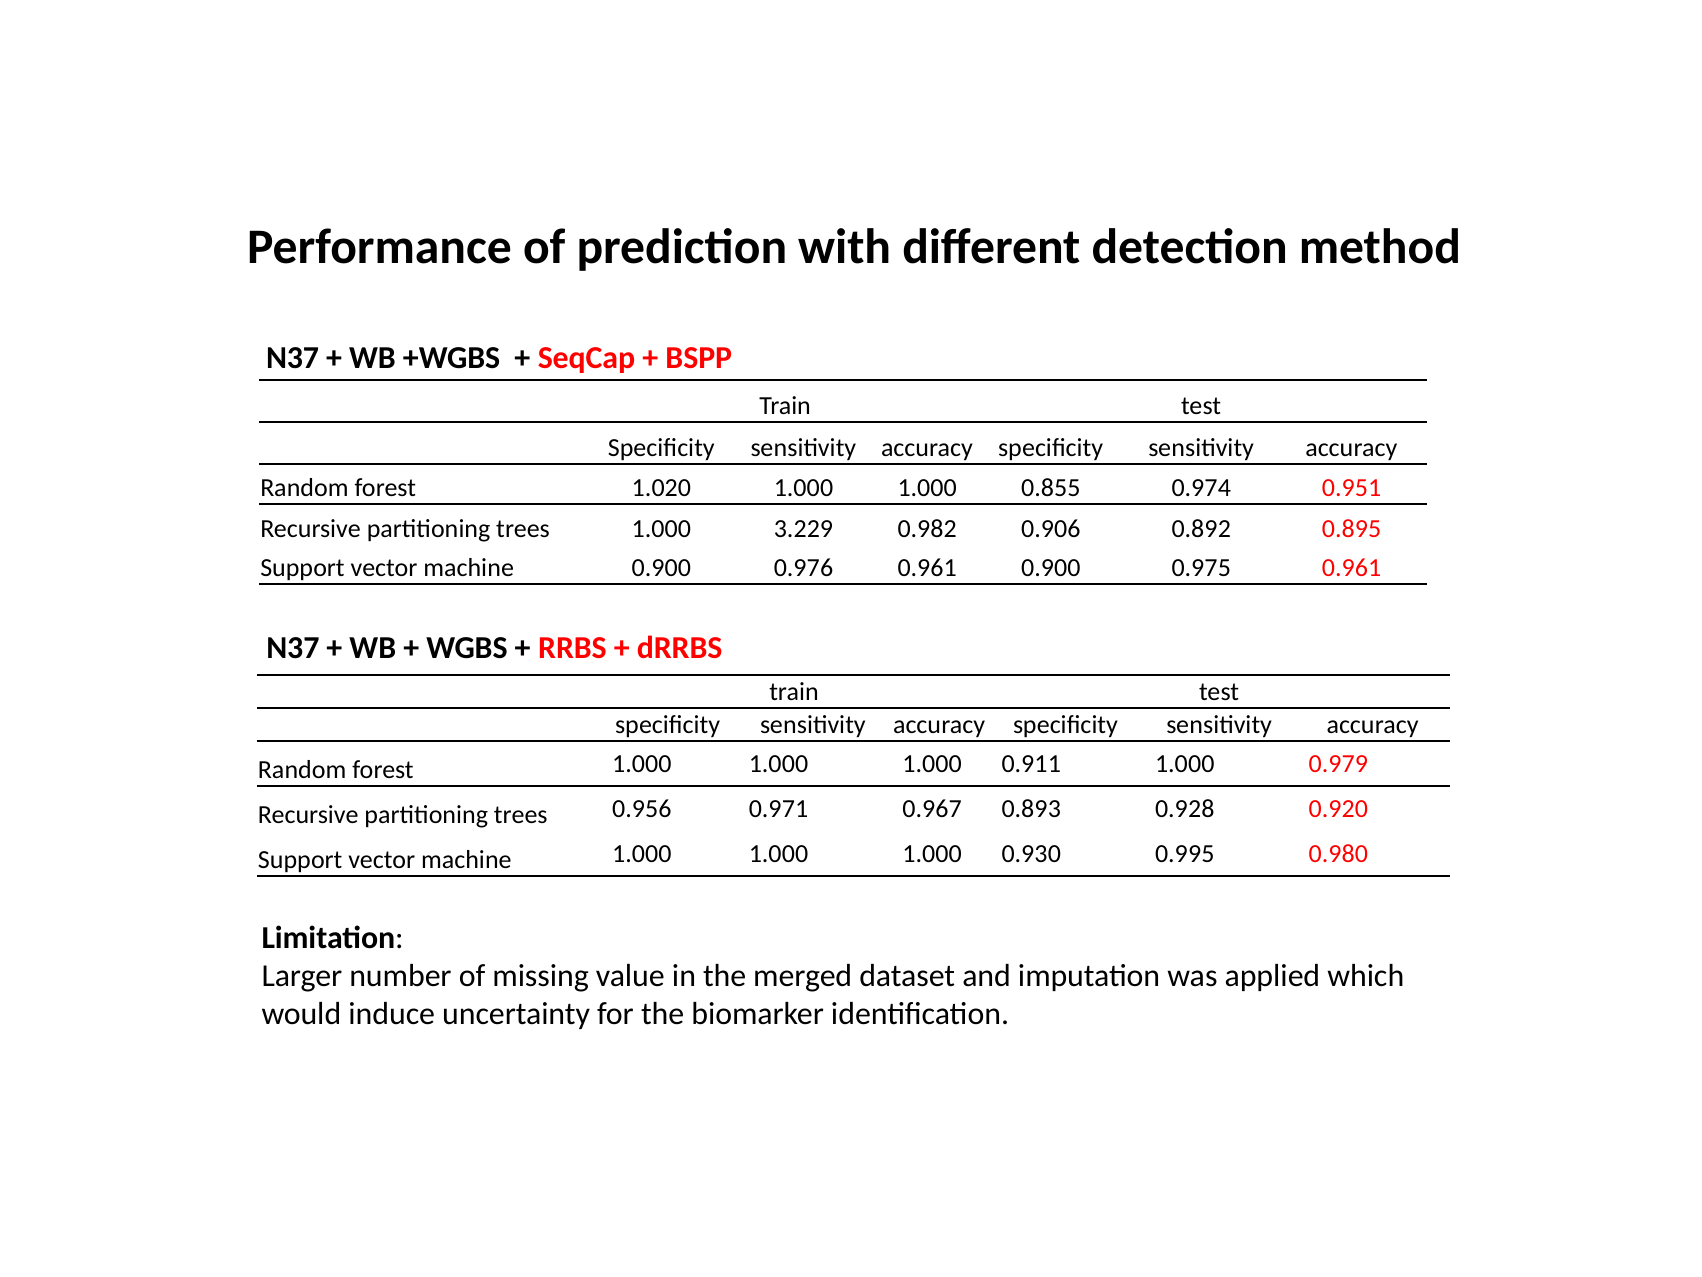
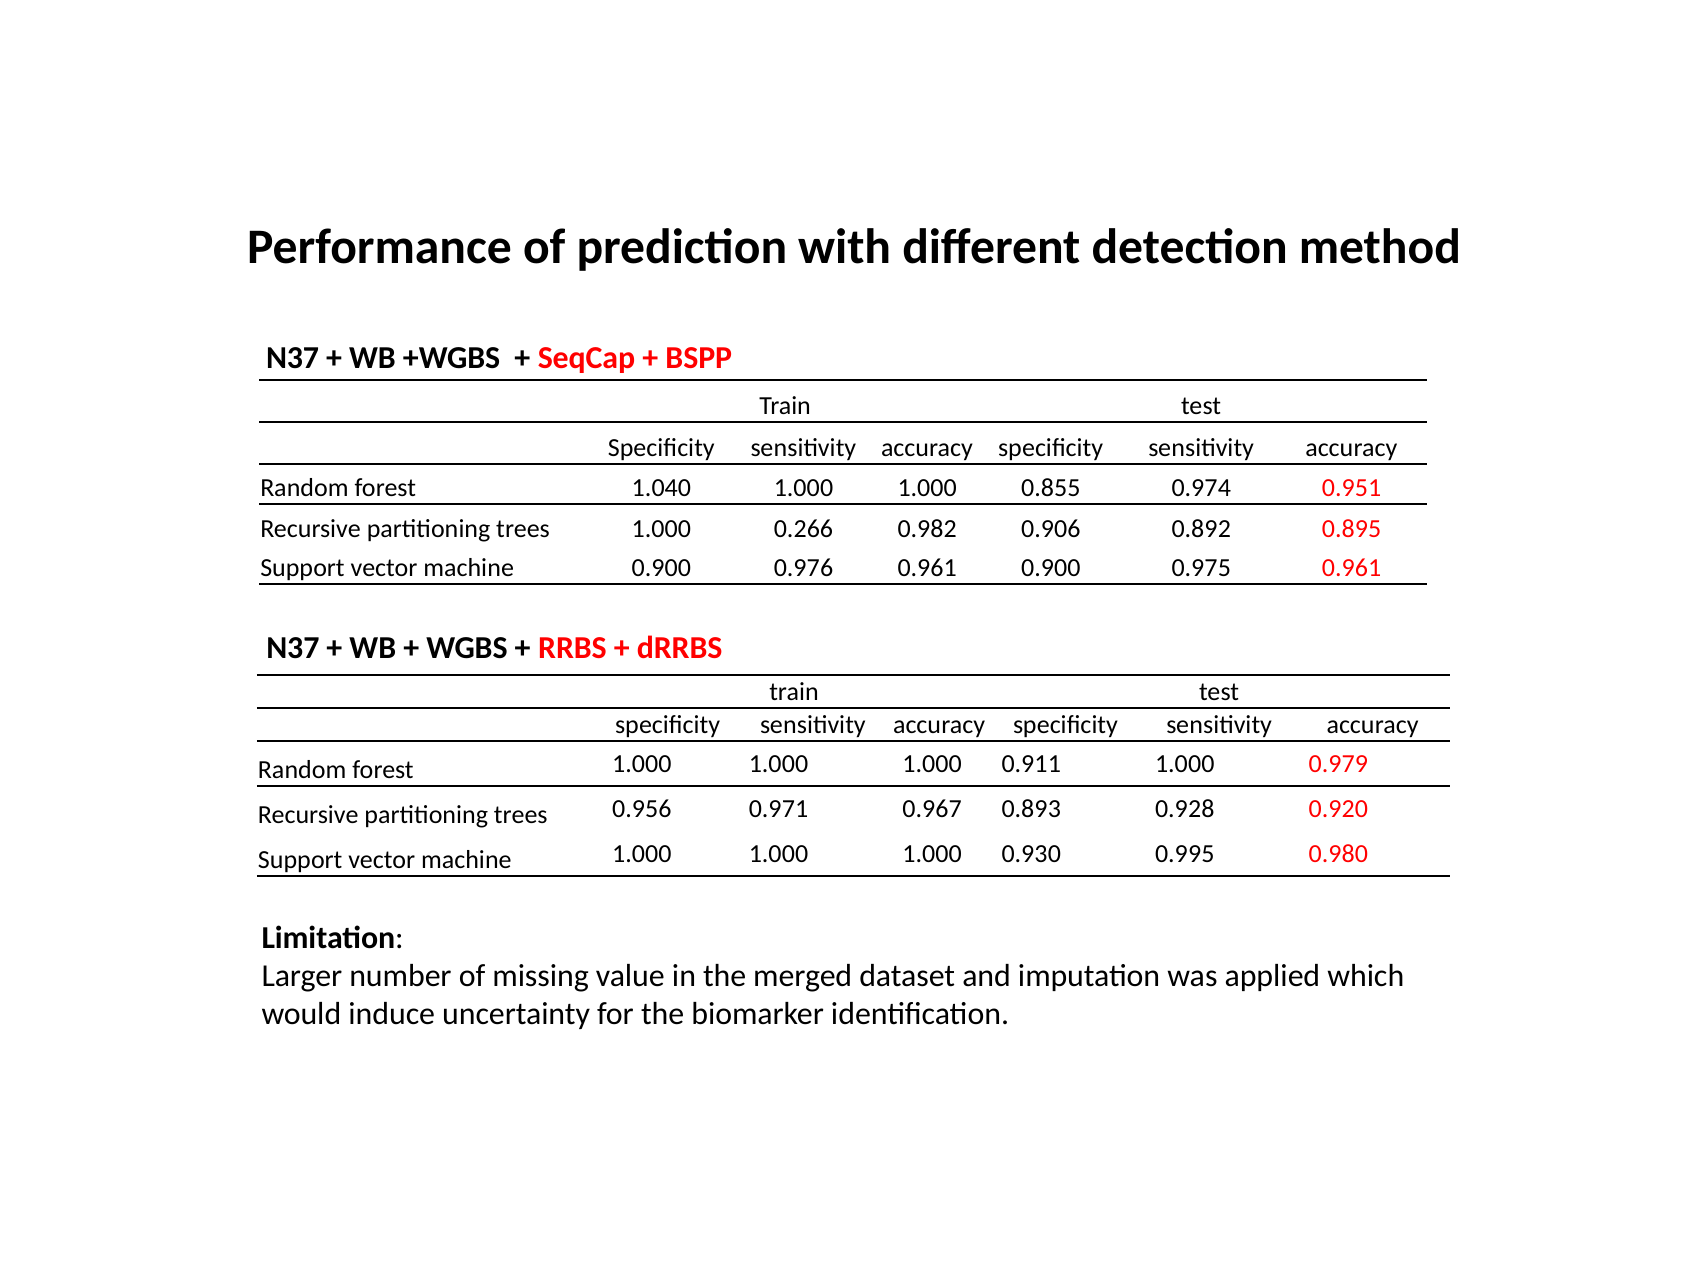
1.020: 1.020 -> 1.040 (661, 488)
3.229: 3.229 -> 0.266 (803, 528)
